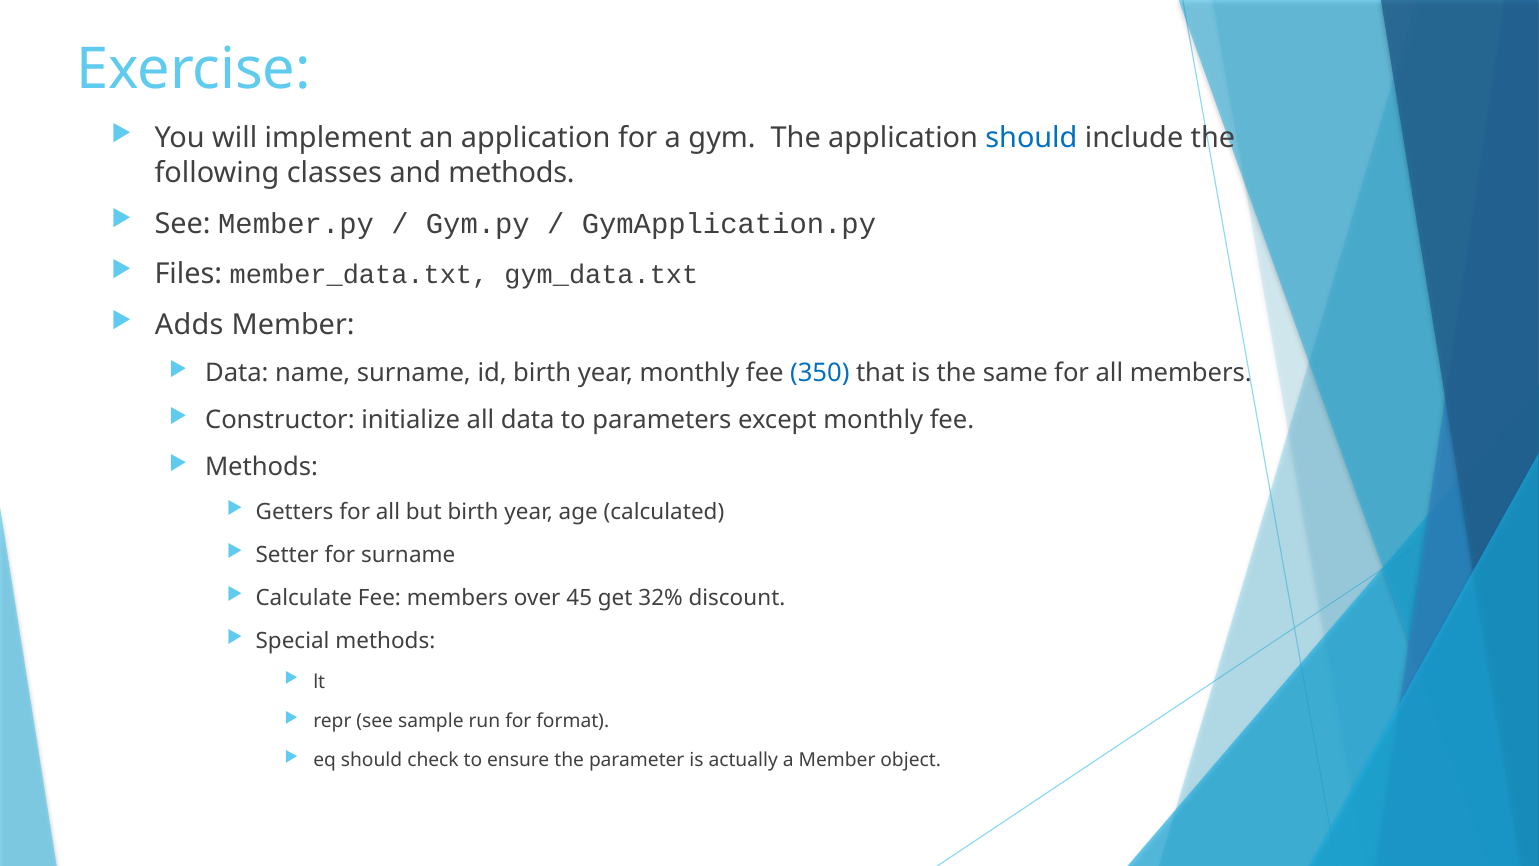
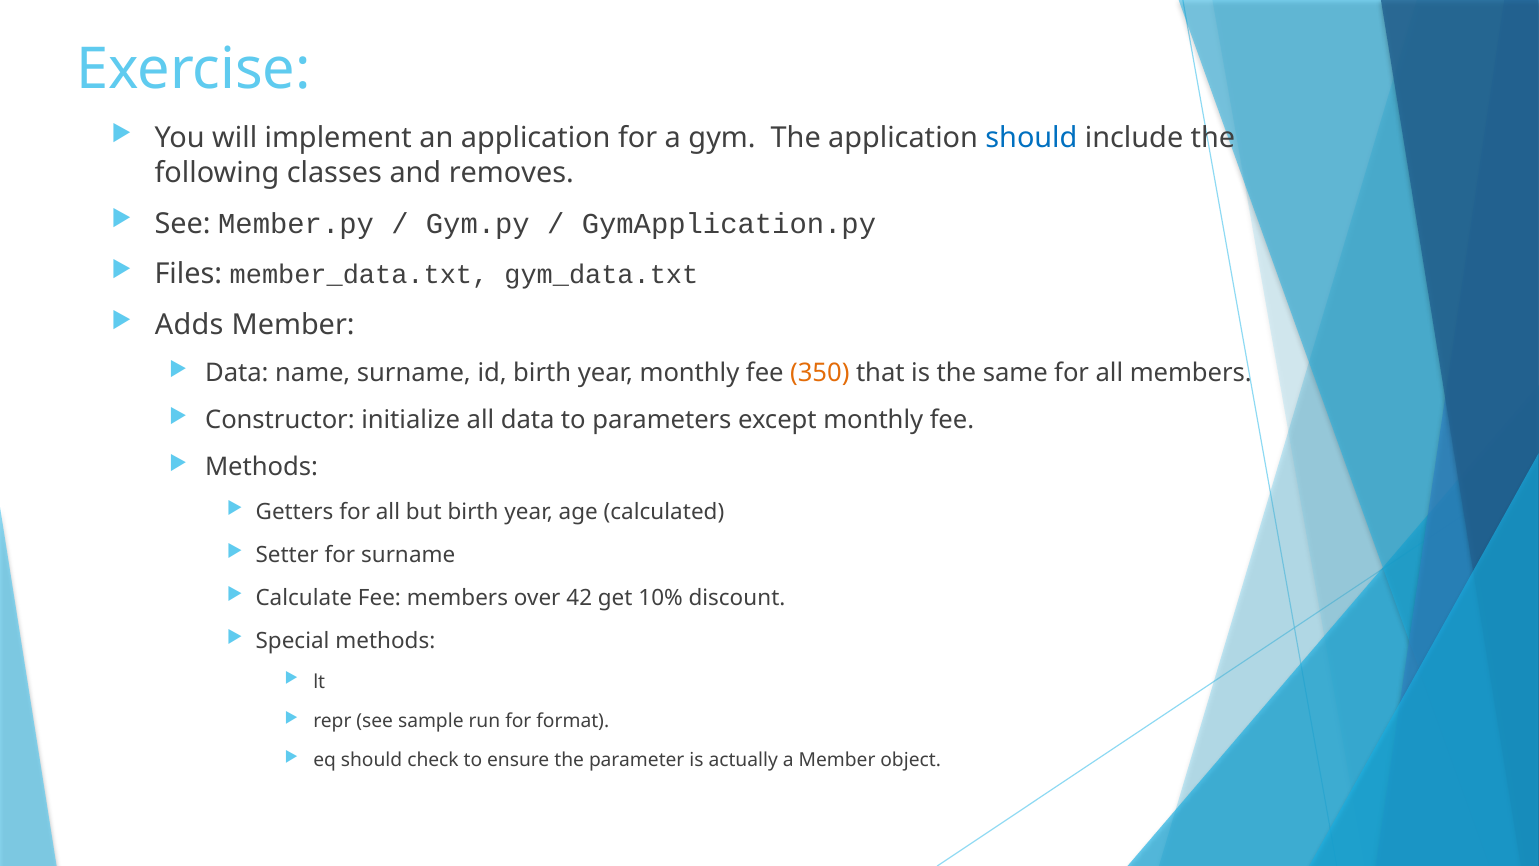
and methods: methods -> removes (511, 173)
350 colour: blue -> orange (820, 373)
45: 45 -> 42 (579, 598)
32%: 32% -> 10% (661, 598)
